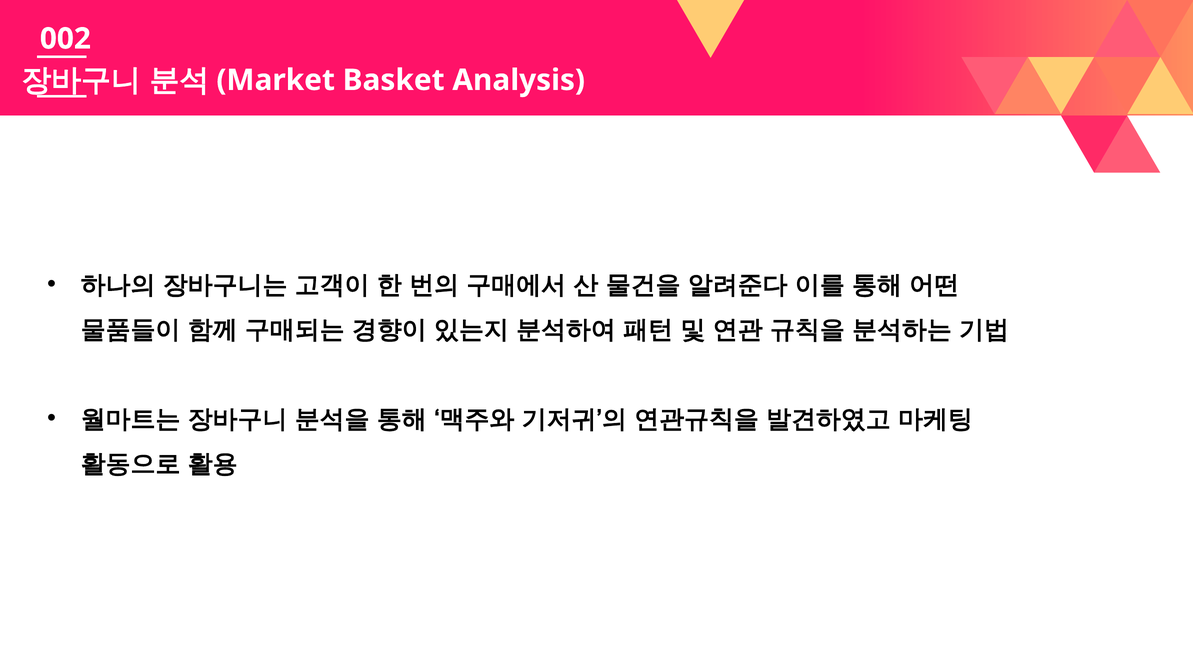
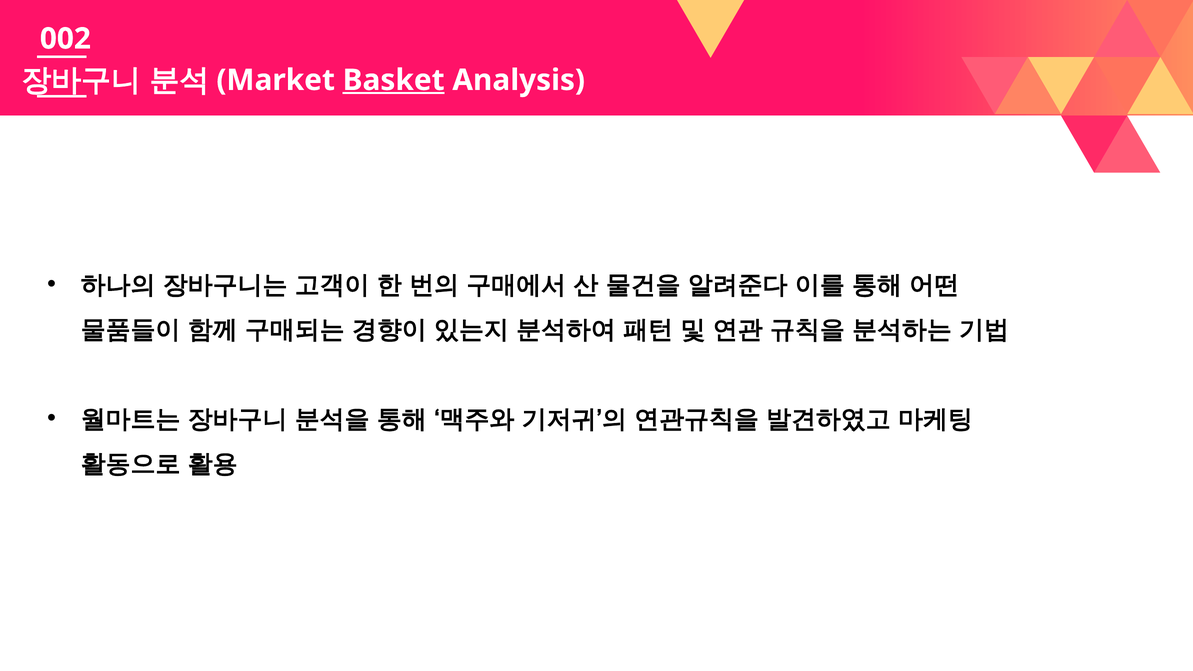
Basket underline: none -> present (394, 80)
